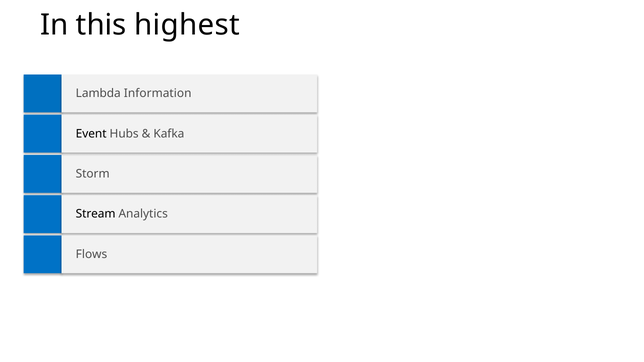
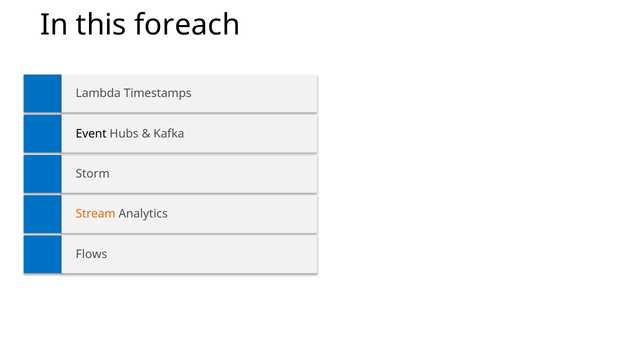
highest: highest -> foreach (187, 25)
Information: Information -> Timestamps (158, 93)
Stream colour: black -> orange (96, 214)
